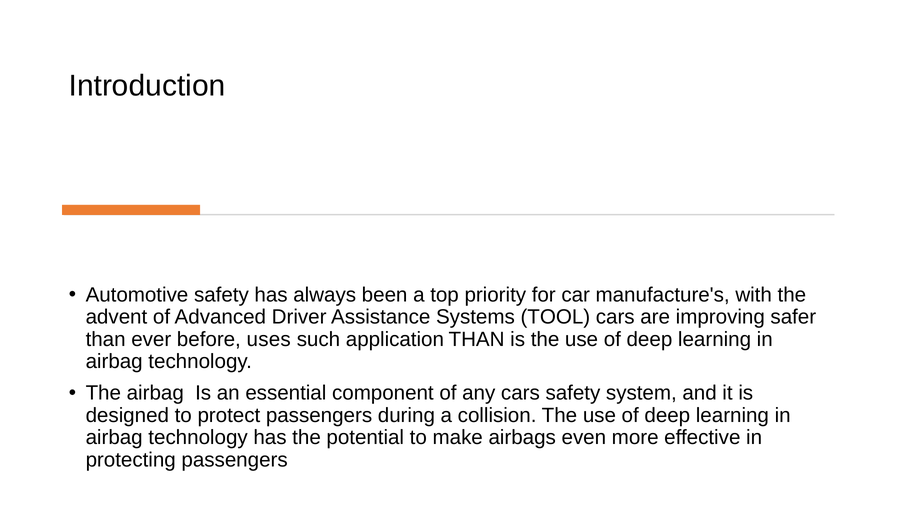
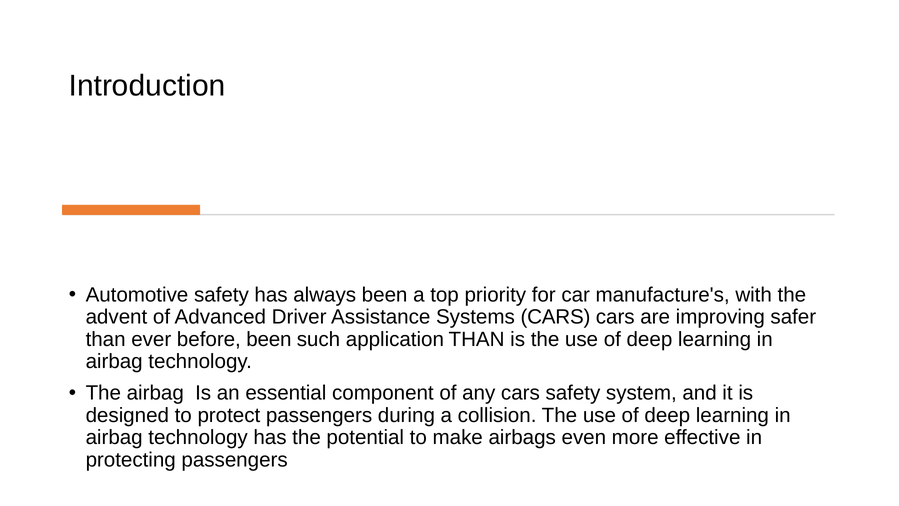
Systems TOOL: TOOL -> CARS (555, 317)
before uses: uses -> been (269, 339)
